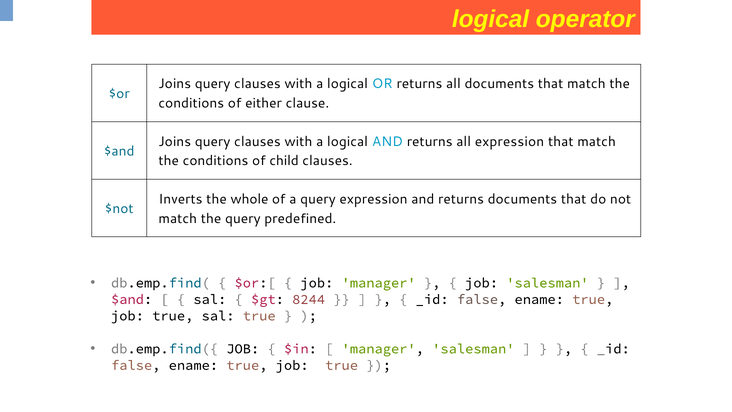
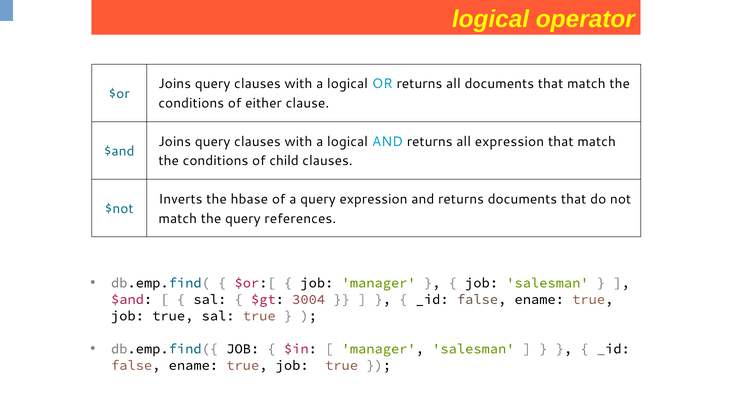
whole: whole -> hbase (249, 199)
predefined: predefined -> references (300, 218)
8244: 8244 -> 3004 (309, 299)
